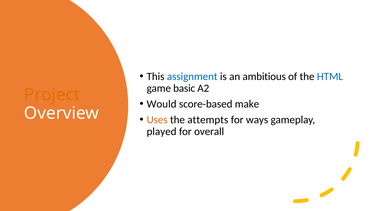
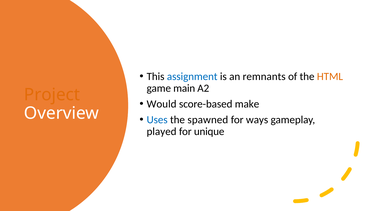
ambitious: ambitious -> remnants (264, 77)
HTML colour: blue -> orange (330, 77)
basic: basic -> main (184, 88)
Uses colour: orange -> blue (157, 120)
attempts: attempts -> spawned (208, 120)
overall: overall -> unique (209, 132)
